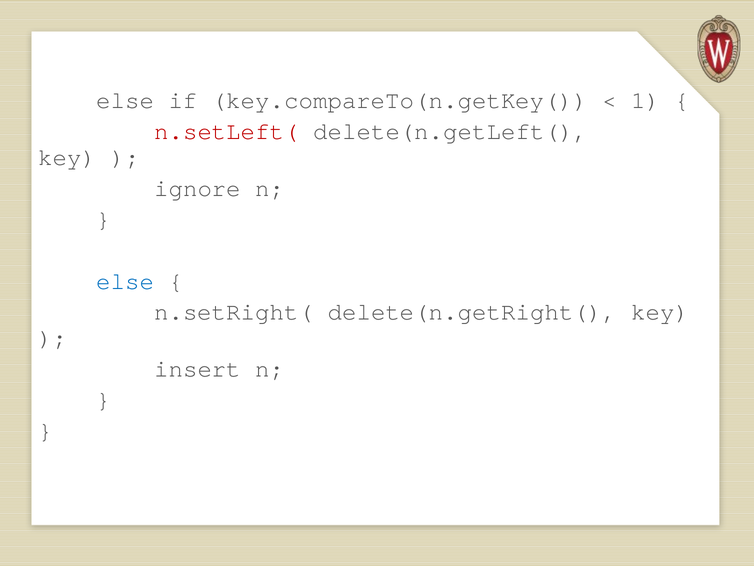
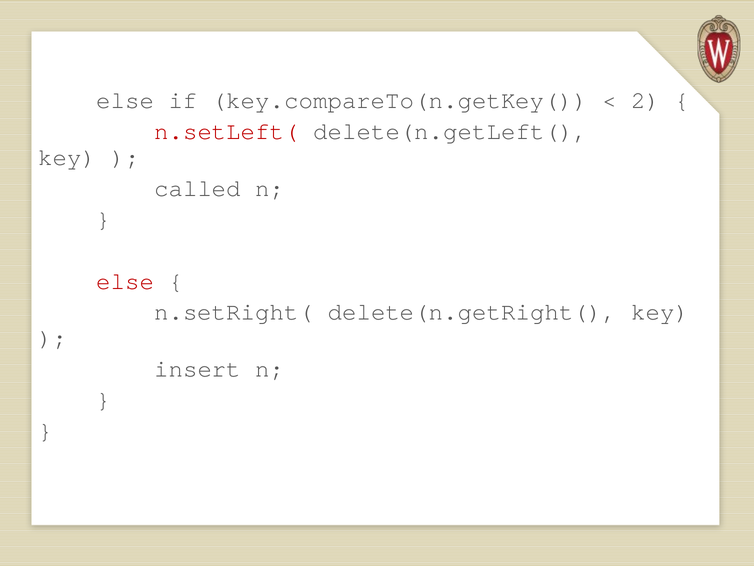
1: 1 -> 2 (646, 100)
ignore: ignore -> called (198, 188)
else colour: blue -> red (125, 281)
